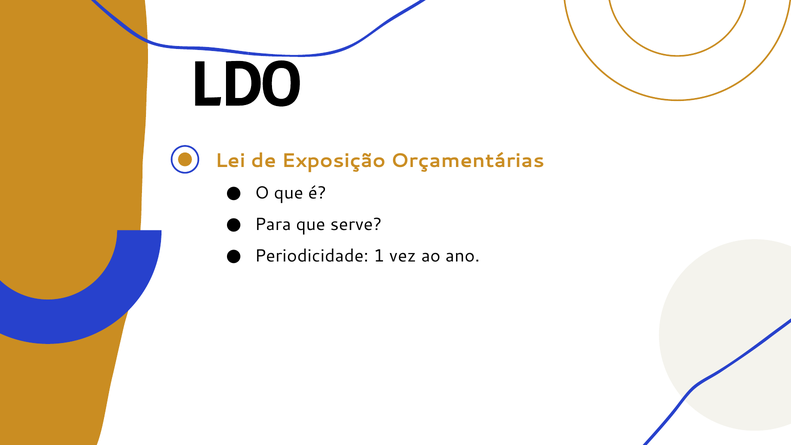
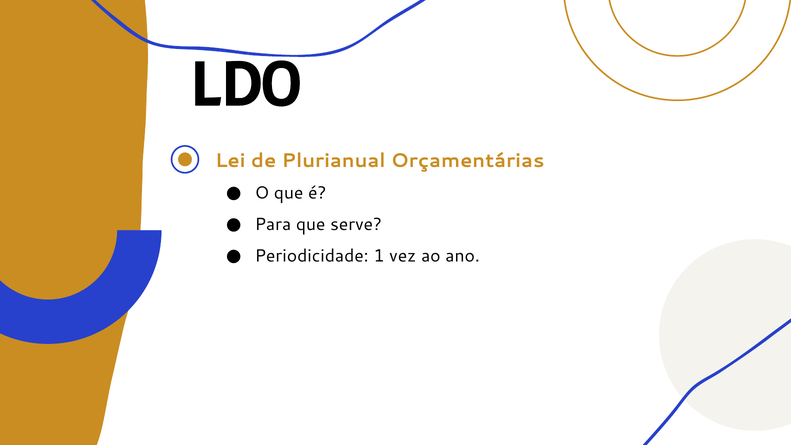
Exposição: Exposição -> Plurianual (334, 161)
